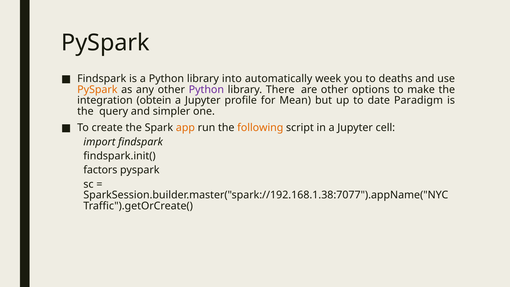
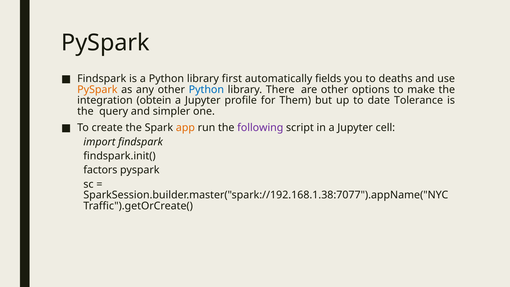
into: into -> first (232, 79)
week: week -> fields (328, 79)
Python colour: purple -> blue (206, 90)
Mean: Mean -> Them (295, 100)
Paradigm: Paradigm -> Tolerance (419, 100)
following colour: orange -> purple (260, 128)
